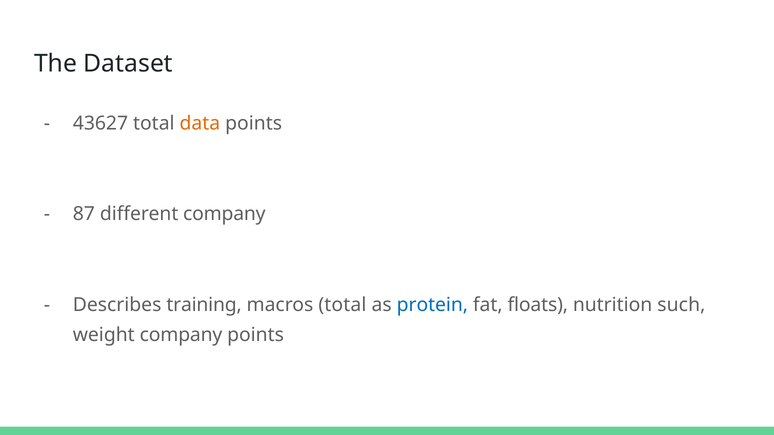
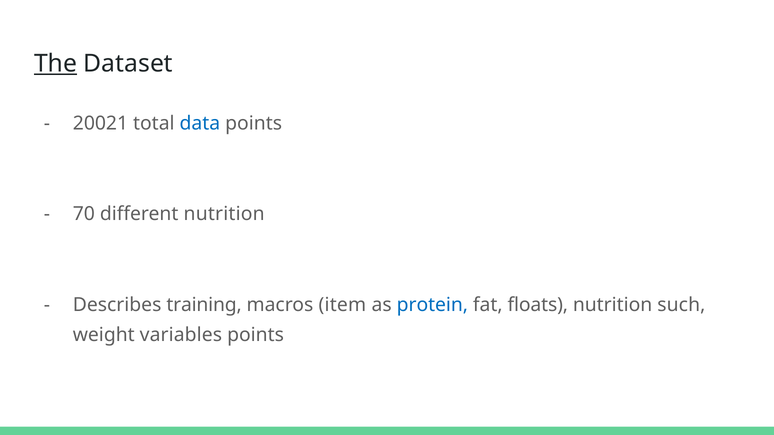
The underline: none -> present (56, 64)
43627: 43627 -> 20021 (100, 123)
data colour: orange -> blue (200, 123)
87: 87 -> 70 (84, 214)
different company: company -> nutrition (224, 214)
macros total: total -> item (342, 305)
weight company: company -> variables (181, 335)
